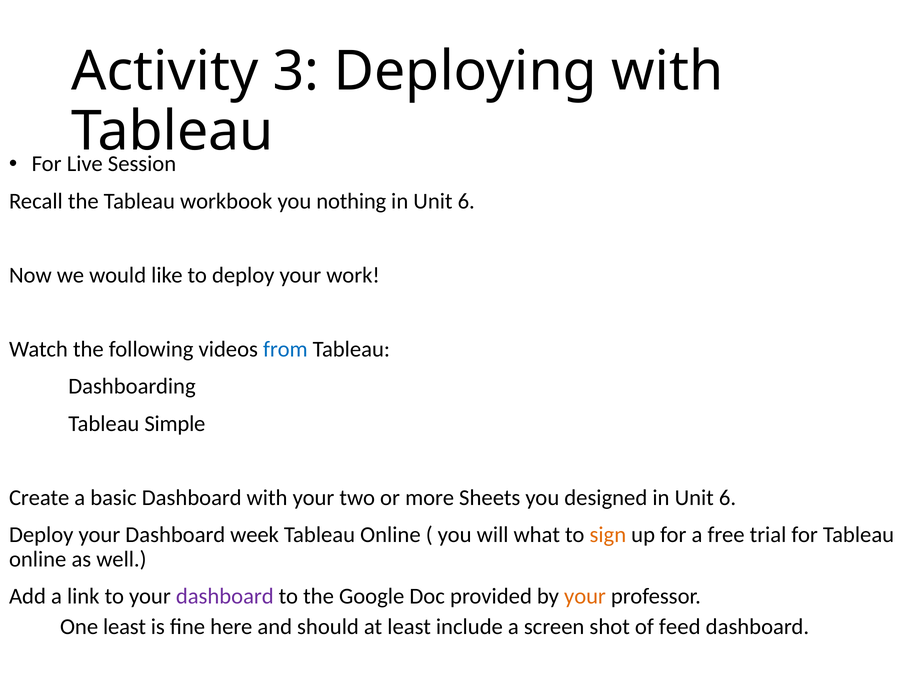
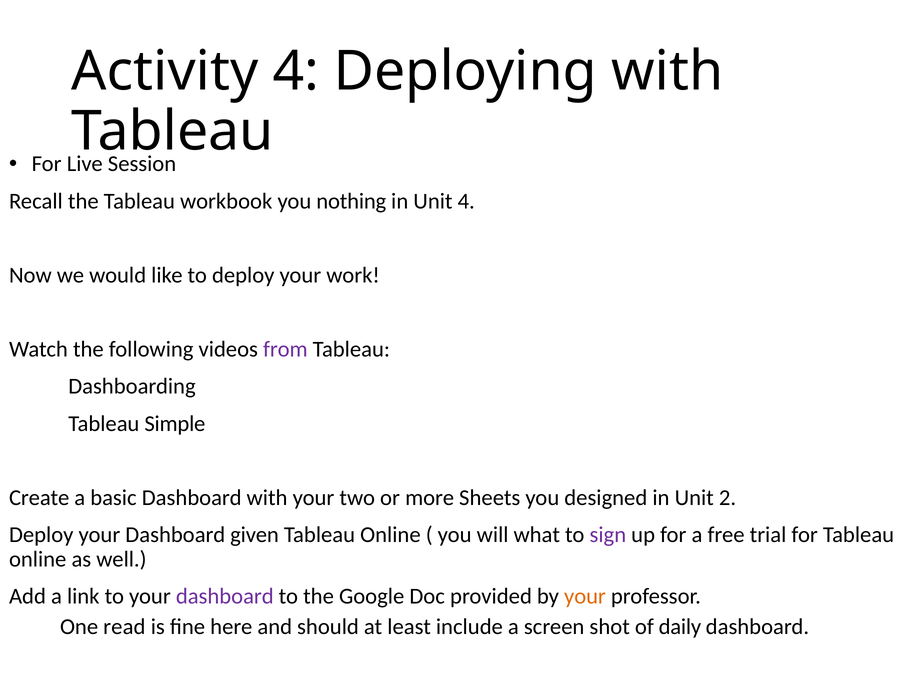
Activity 3: 3 -> 4 (296, 72)
6: 6 -> 4 (466, 201)
from colour: blue -> purple (285, 349)
designed in Unit 6: 6 -> 2 (728, 498)
week: week -> given (255, 535)
sign colour: orange -> purple (608, 535)
One least: least -> read (124, 627)
feed: feed -> daily (680, 627)
